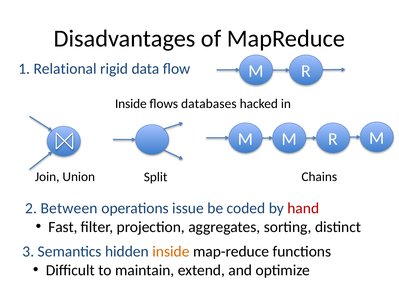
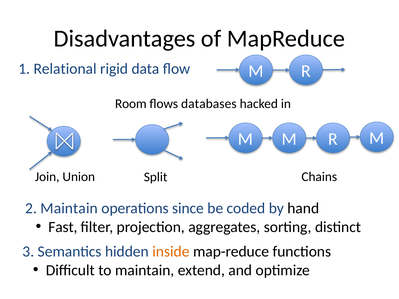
Inside: Inside -> Room (131, 104)
2 Between: Between -> Maintain (69, 209)
issue: issue -> since (188, 209)
hand colour: red -> black (303, 209)
